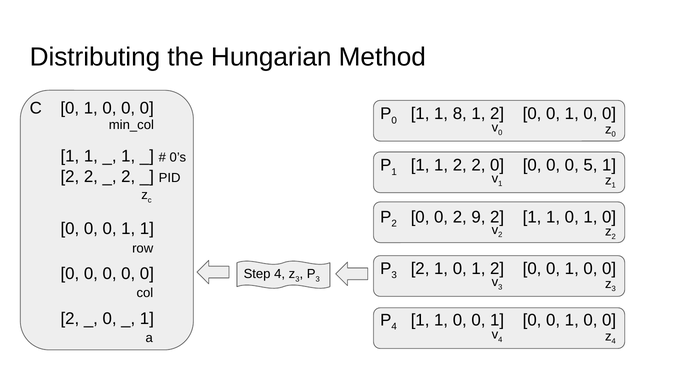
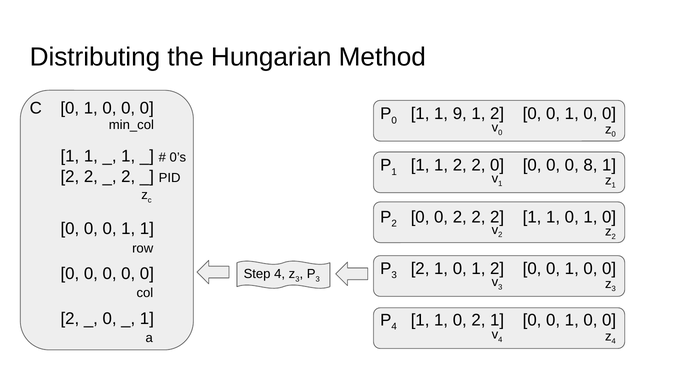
8: 8 -> 9 (460, 114)
5: 5 -> 8 (590, 165)
0 2 9: 9 -> 2 (478, 217)
1 1 0 0: 0 -> 2 (478, 320)
